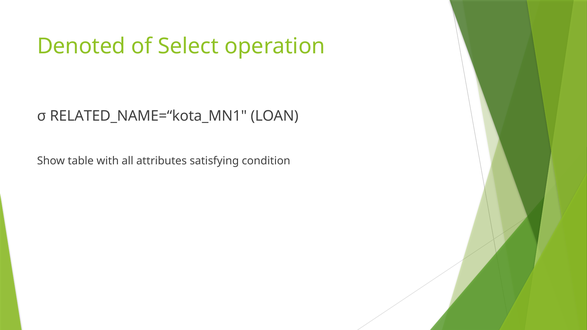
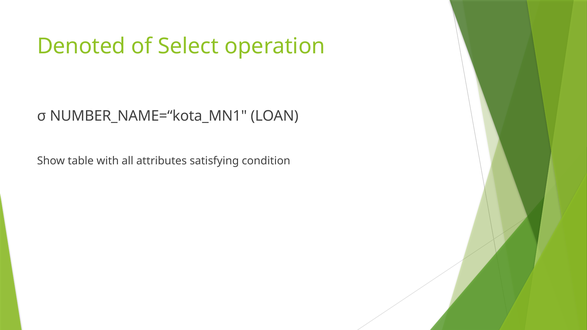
RELATED_NAME=“kota_MN1: RELATED_NAME=“kota_MN1 -> NUMBER_NAME=“kota_MN1 (148, 116)
